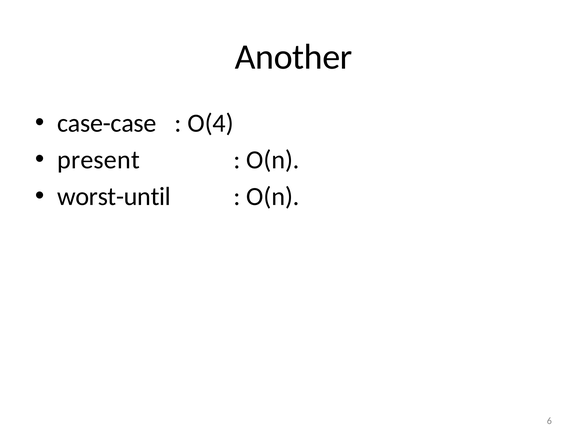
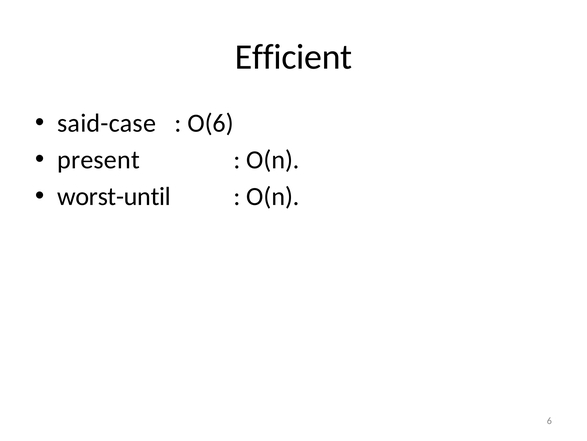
Another: Another -> Efficient (294, 57)
case-case: case-case -> said-case (107, 123)
O(4: O(4 -> O(6 (211, 123)
